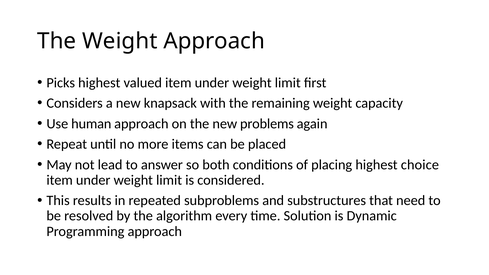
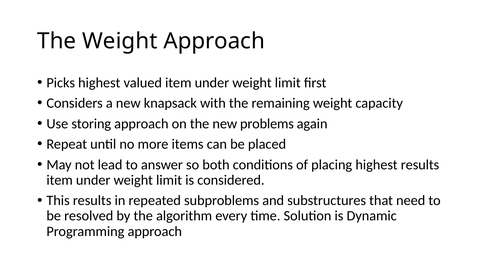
human: human -> storing (91, 124)
highest choice: choice -> results (420, 165)
